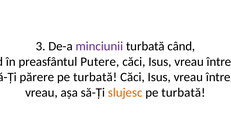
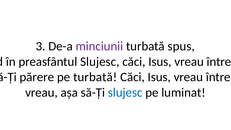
când: când -> spus (181, 46)
preasfântul Putere: Putere -> Slujesc (100, 62)
slujesc colour: orange -> blue (125, 92)
turbată: turbată -> luminat (183, 92)
